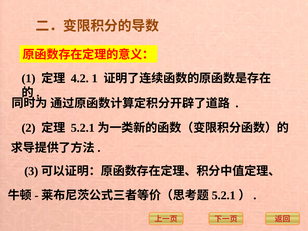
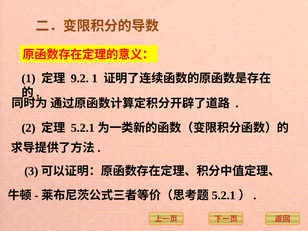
4.2: 4.2 -> 9.2 (80, 78)
